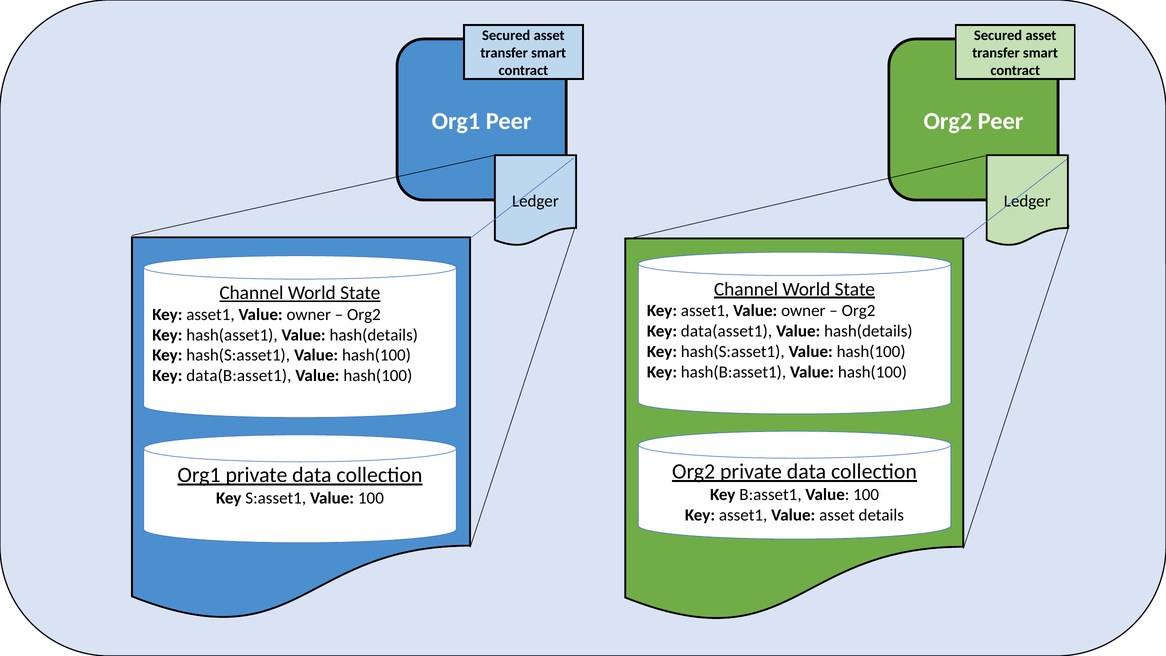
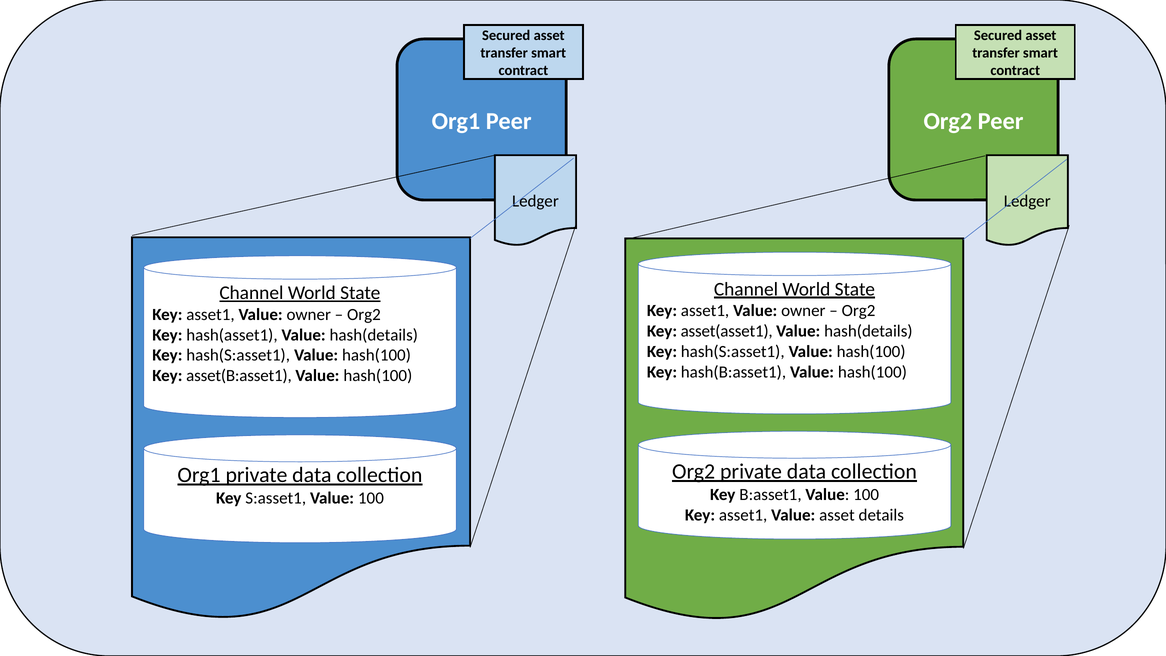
data(asset1: data(asset1 -> asset(asset1 (727, 331)
data(B:asset1: data(B:asset1 -> asset(B:asset1 (239, 376)
